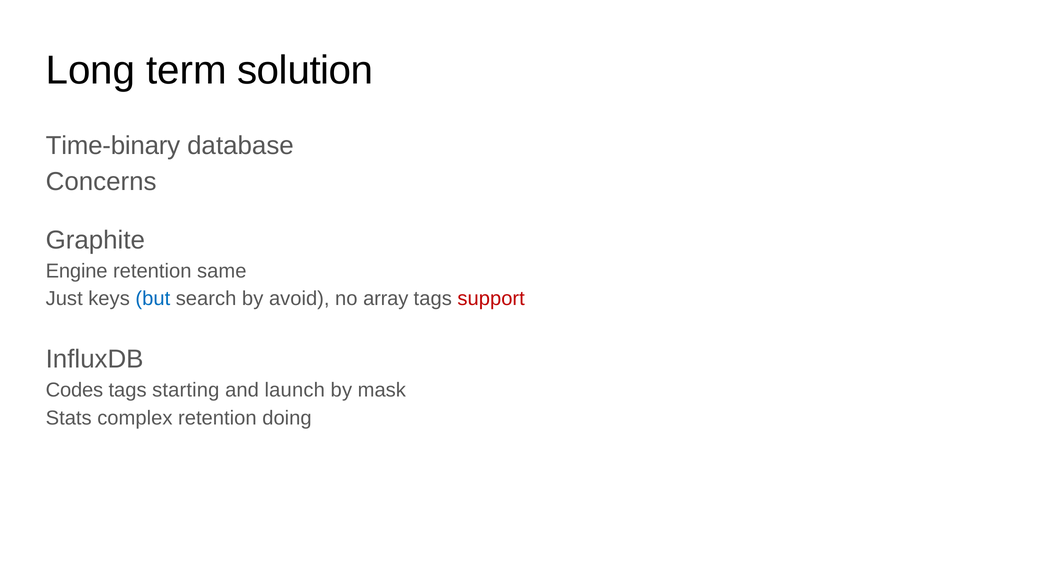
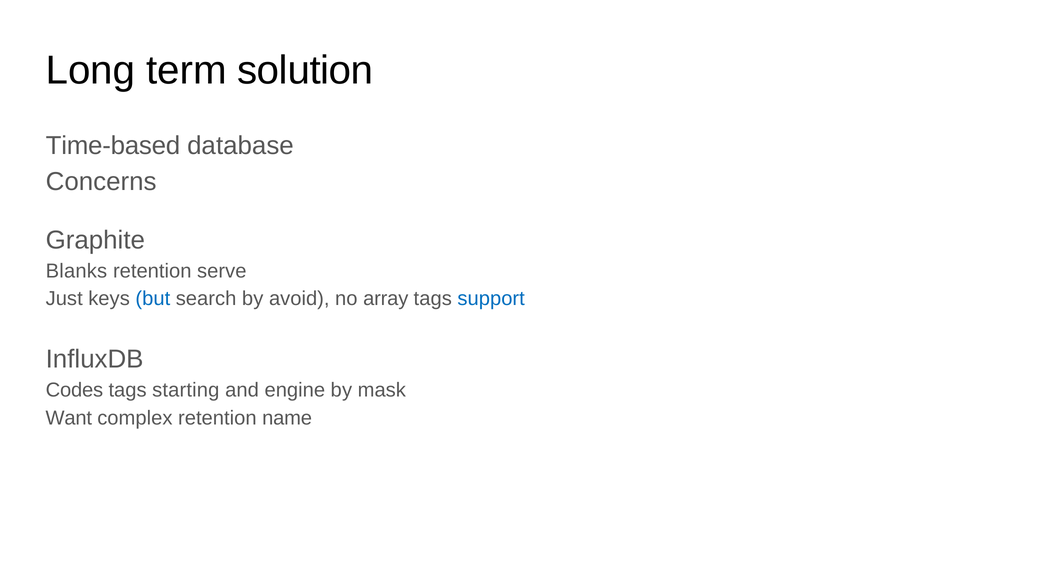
Time-binary: Time-binary -> Time-based (113, 146)
Engine: Engine -> Blanks (76, 271)
same: same -> serve (222, 271)
support colour: red -> blue (491, 299)
launch: launch -> engine (295, 390)
Stats: Stats -> Want (69, 418)
doing: doing -> name (287, 418)
